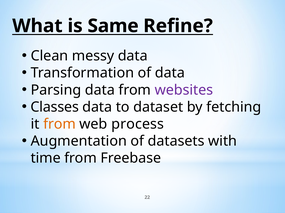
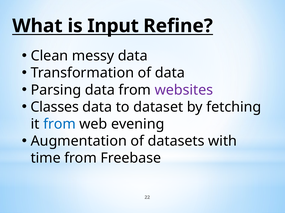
Same: Same -> Input (113, 26)
from colour: orange -> blue (59, 124)
process: process -> evening (138, 124)
